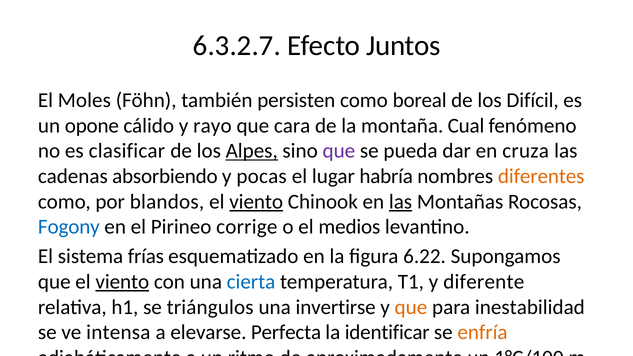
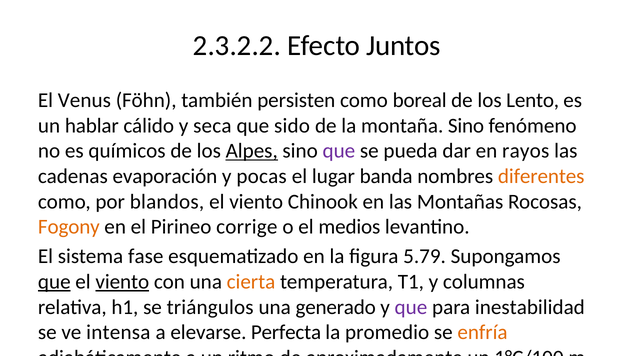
6.3.2.7: 6.3.2.7 -> 2.3.2.2 (237, 46)
Moles: Moles -> Venus (84, 100)
Difícil: Difícil -> Lento (533, 100)
opone: opone -> hablar (92, 126)
rayo: rayo -> seca (212, 126)
que cara: cara -> sido (292, 126)
montaña Cual: Cual -> Sino (466, 126)
clasificar: clasificar -> químicos (127, 151)
cruza: cruza -> rayos (526, 151)
absorbiendo: absorbiendo -> evaporación (165, 176)
habría: habría -> banda (386, 176)
viento underline: present -> none (256, 202)
las underline: present -> none (401, 202)
Fogony colour: blue -> orange (69, 227)
frías: frías -> fase (146, 257)
6.22: 6.22 -> 5.79 (425, 257)
que underline: none -> present (54, 282)
cierta colour: blue -> orange (251, 282)
diferente: diferente -> columnas (484, 282)
invertirse: invertirse -> generado (336, 307)
que colour: orange -> purple (411, 307)
identificar: identificar -> promedio (387, 332)
